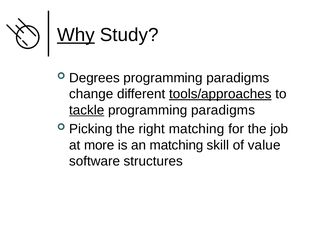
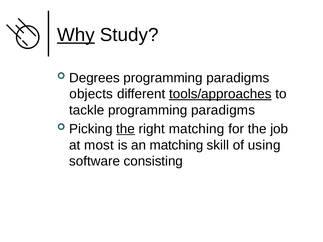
change: change -> objects (91, 94)
tackle underline: present -> none (87, 110)
the underline: none -> present (126, 129)
more: more -> most (99, 145)
value: value -> using (264, 145)
structures: structures -> consisting (153, 161)
